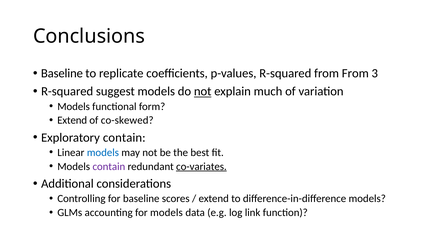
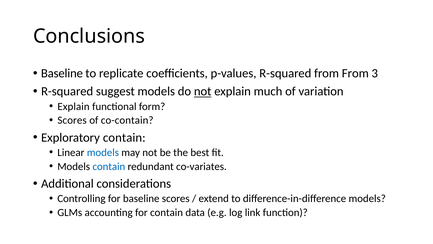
Models: Models -> Explain (74, 106)
Extend: Extend -> Scores (72, 120)
co-skewed: co-skewed -> co-contain (127, 120)
contain colour: purple -> blue (109, 166)
co-variates underline: present -> none (201, 166)
for models: models -> contain (167, 212)
